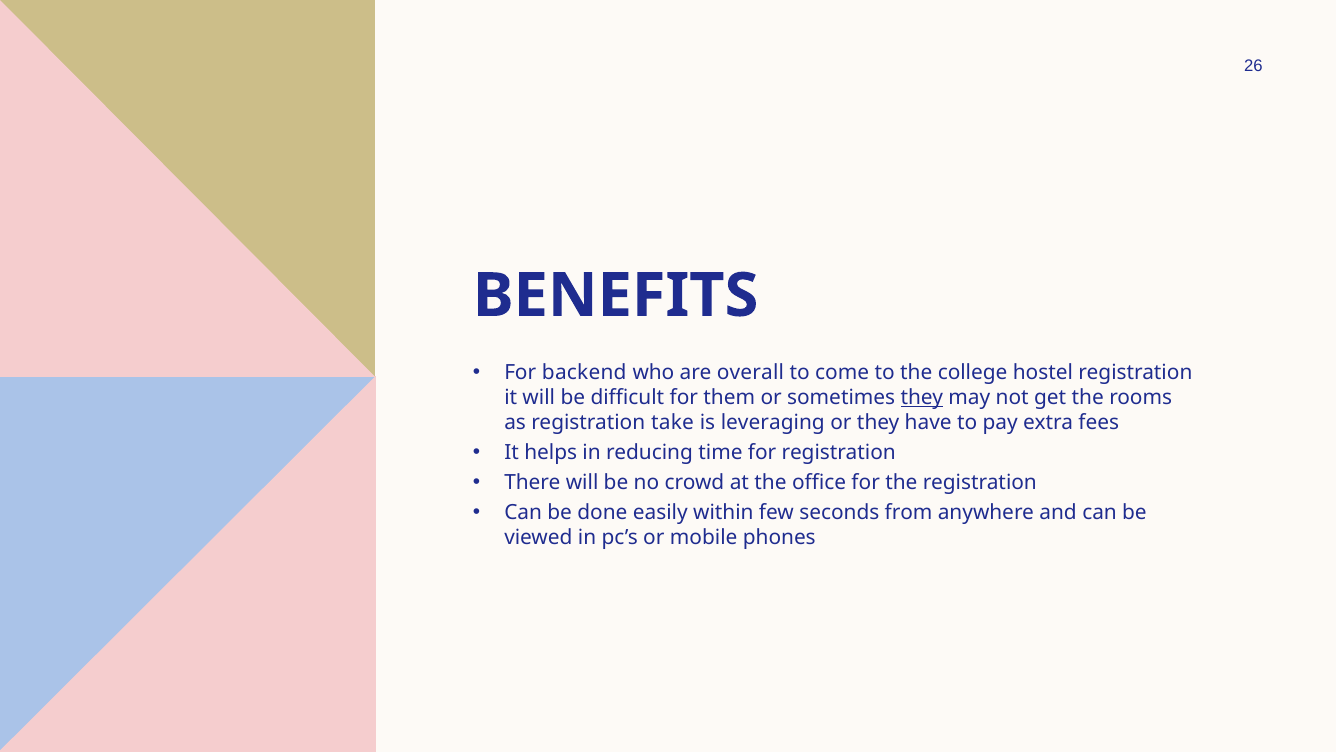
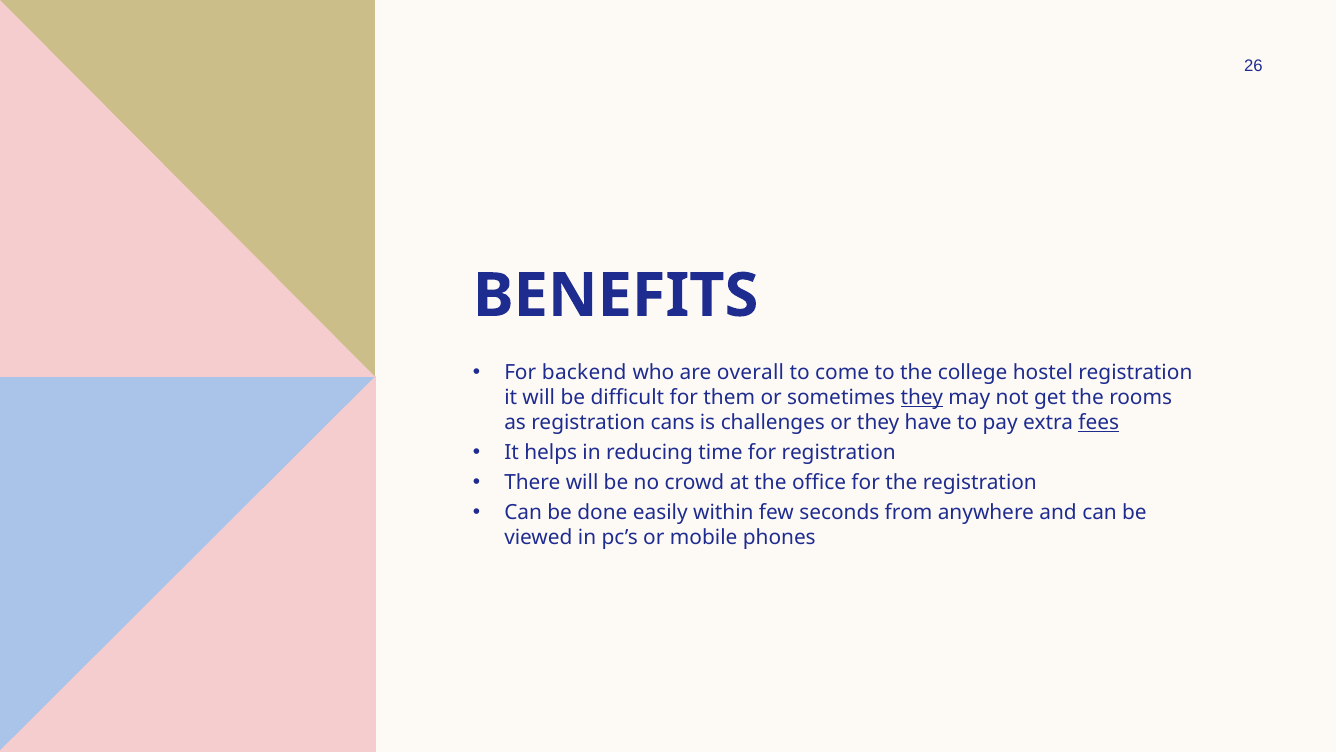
take: take -> cans (673, 422)
leveraging: leveraging -> challenges (773, 422)
fees underline: none -> present (1099, 422)
